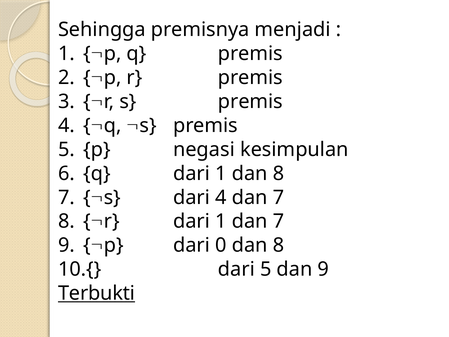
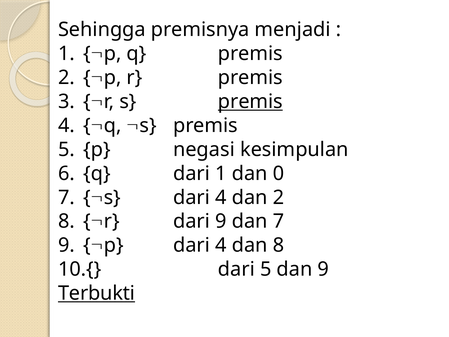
premis underline: none -> present (250, 101)
1 dan 8: 8 -> 0 (278, 173)
4 dan 7: 7 -> 2 (278, 197)
r dari 1: 1 -> 9 (221, 221)
p dari 0: 0 -> 4 (221, 245)
